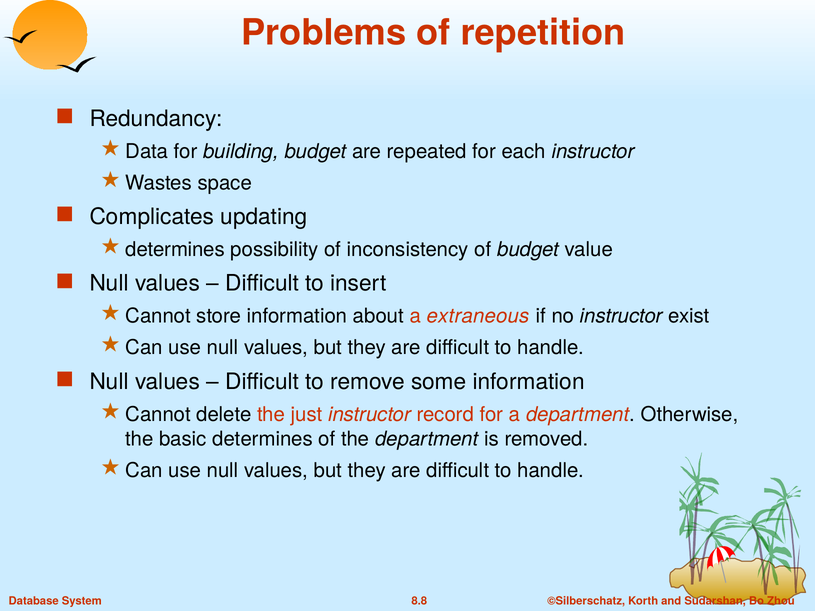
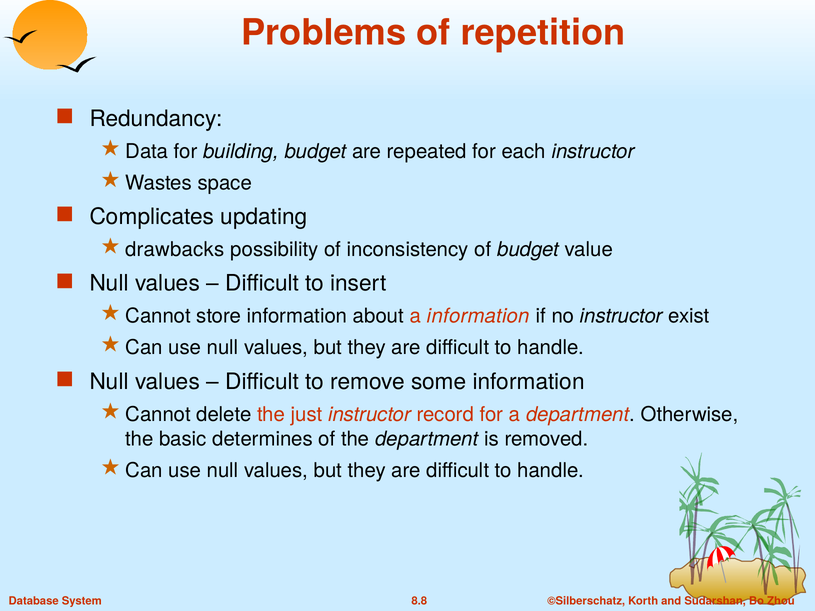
determines: determines -> drawbacks (175, 250)
a extraneous: extraneous -> information (478, 316)
